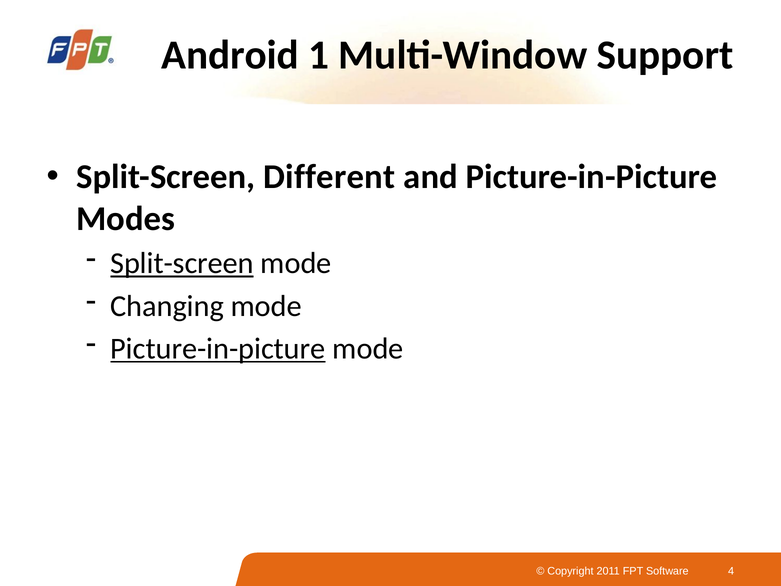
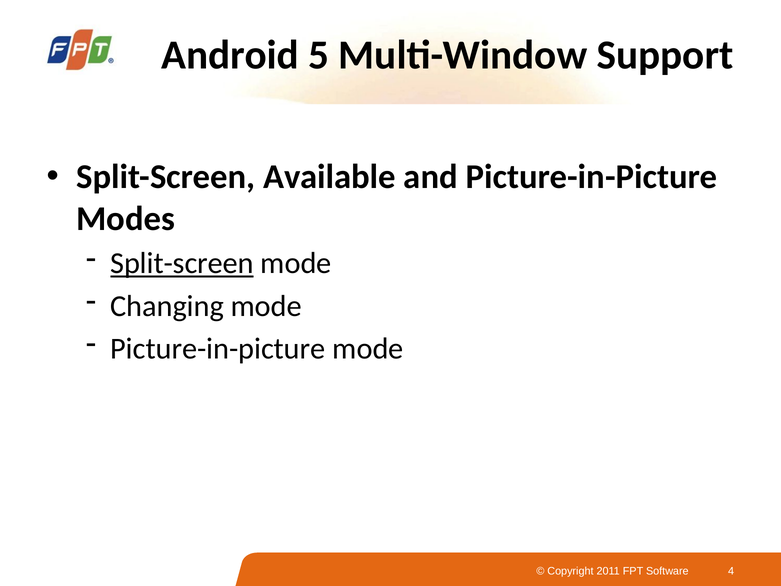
1: 1 -> 5 (319, 55)
Different: Different -> Available (329, 177)
Picture-in-picture underline: present -> none (218, 348)
